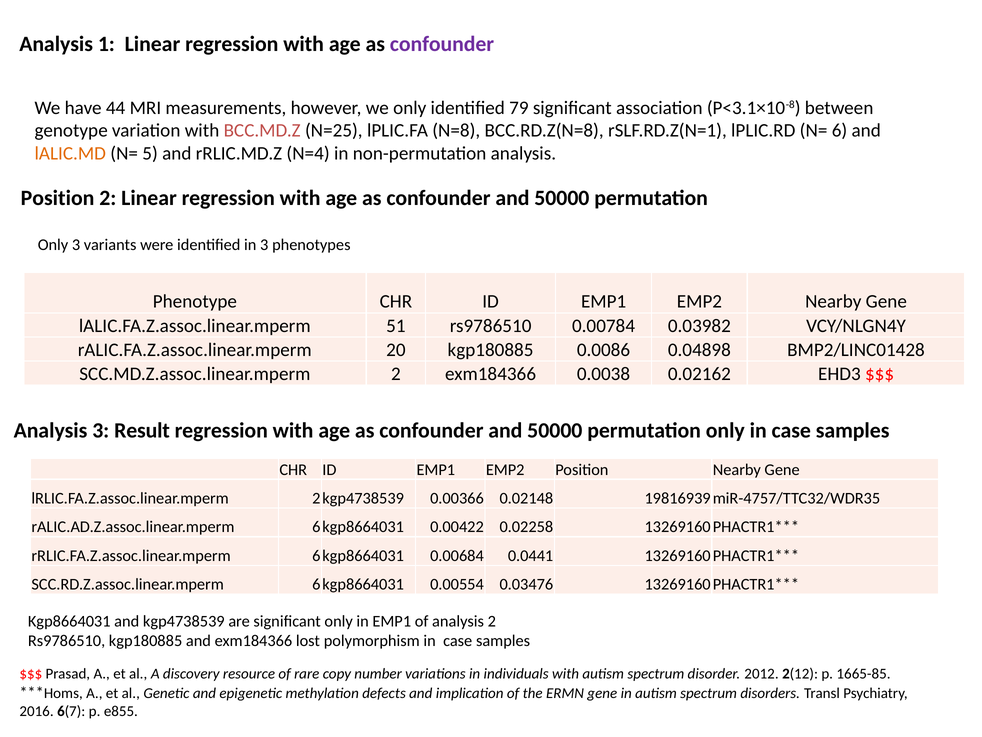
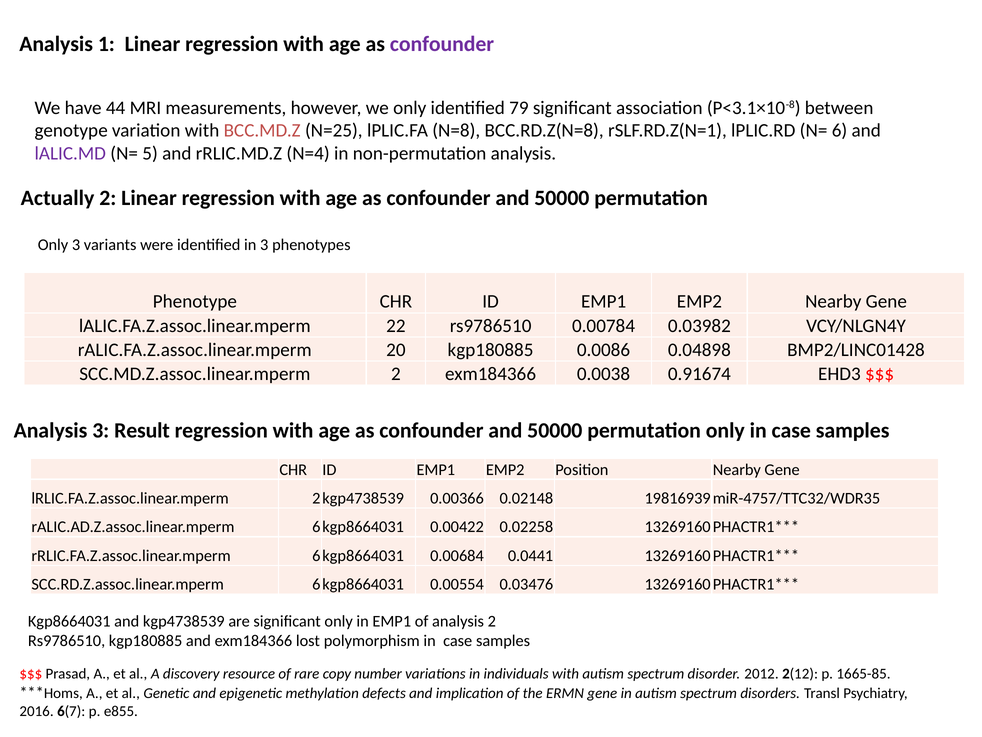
lALIC.MD colour: orange -> purple (70, 153)
Position: Position -> Actually (58, 198)
51: 51 -> 22 (396, 326)
0.02162: 0.02162 -> 0.91674 (699, 374)
